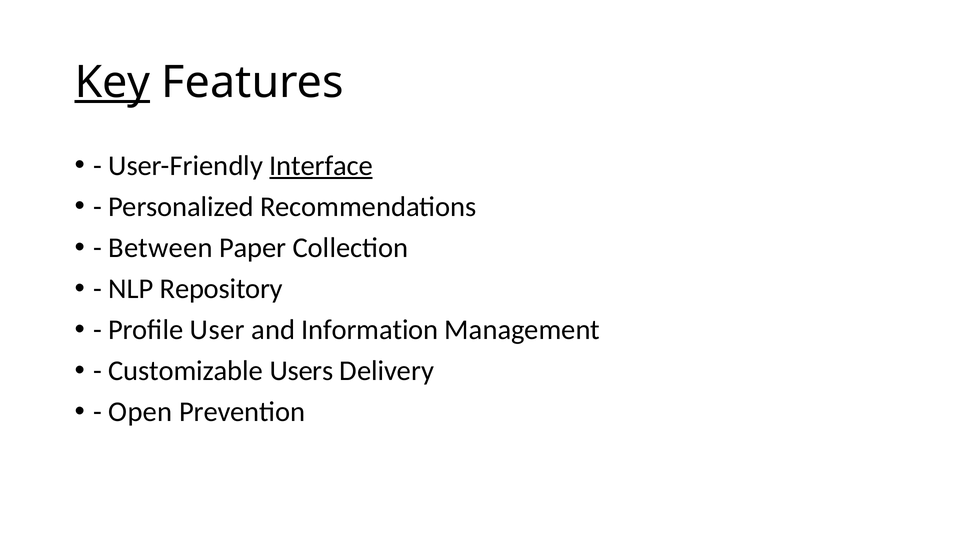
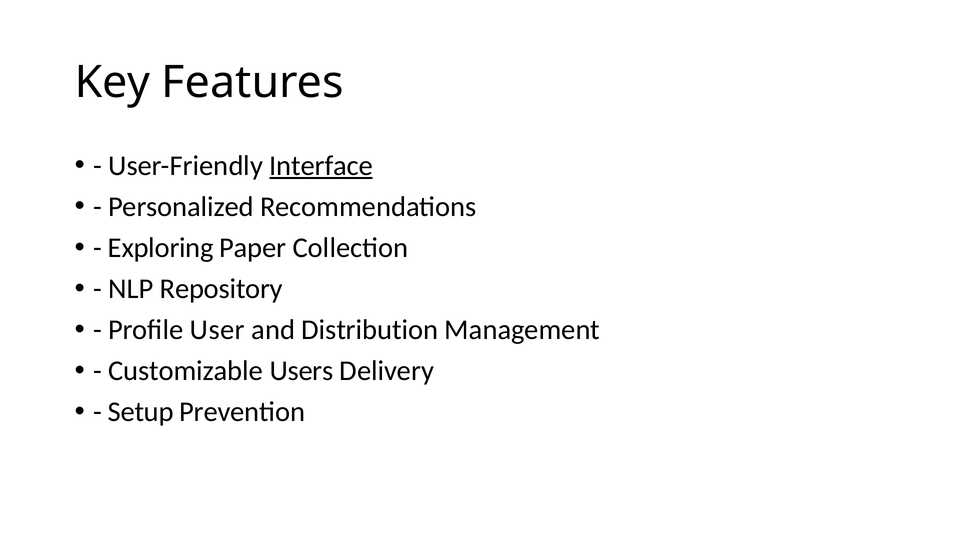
Key underline: present -> none (112, 82)
Between: Between -> Exploring (161, 248)
Information: Information -> Distribution (370, 330)
Open: Open -> Setup (141, 412)
